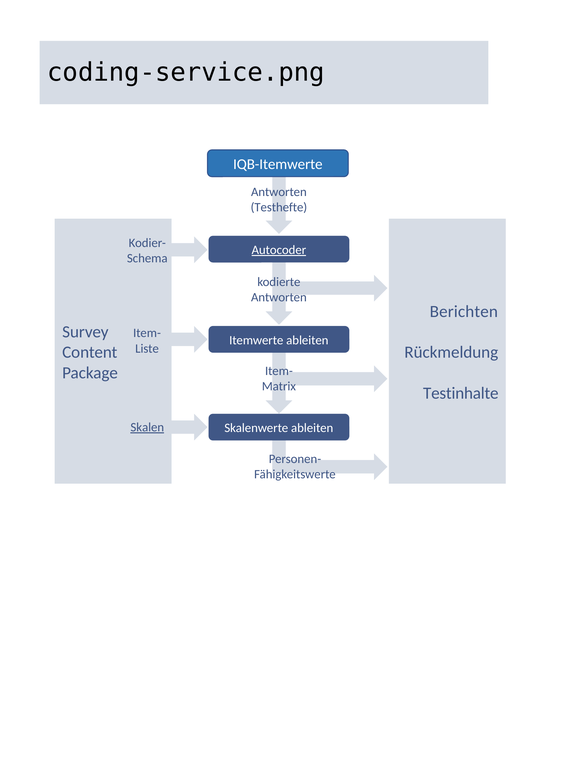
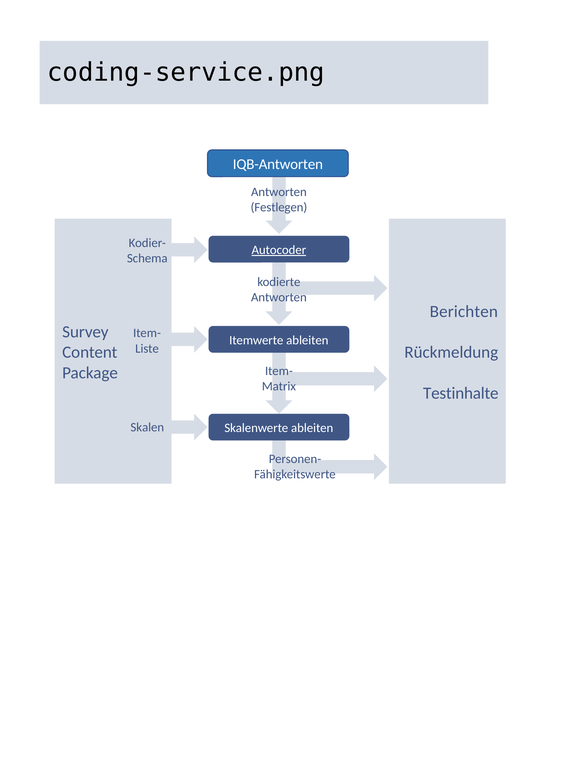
IQB-Itemwerte: IQB-Itemwerte -> IQB-Antworten (278, 164)
Testhefte: Testhefte -> Festlegen (279, 207)
Skalen underline: present -> none (147, 427)
